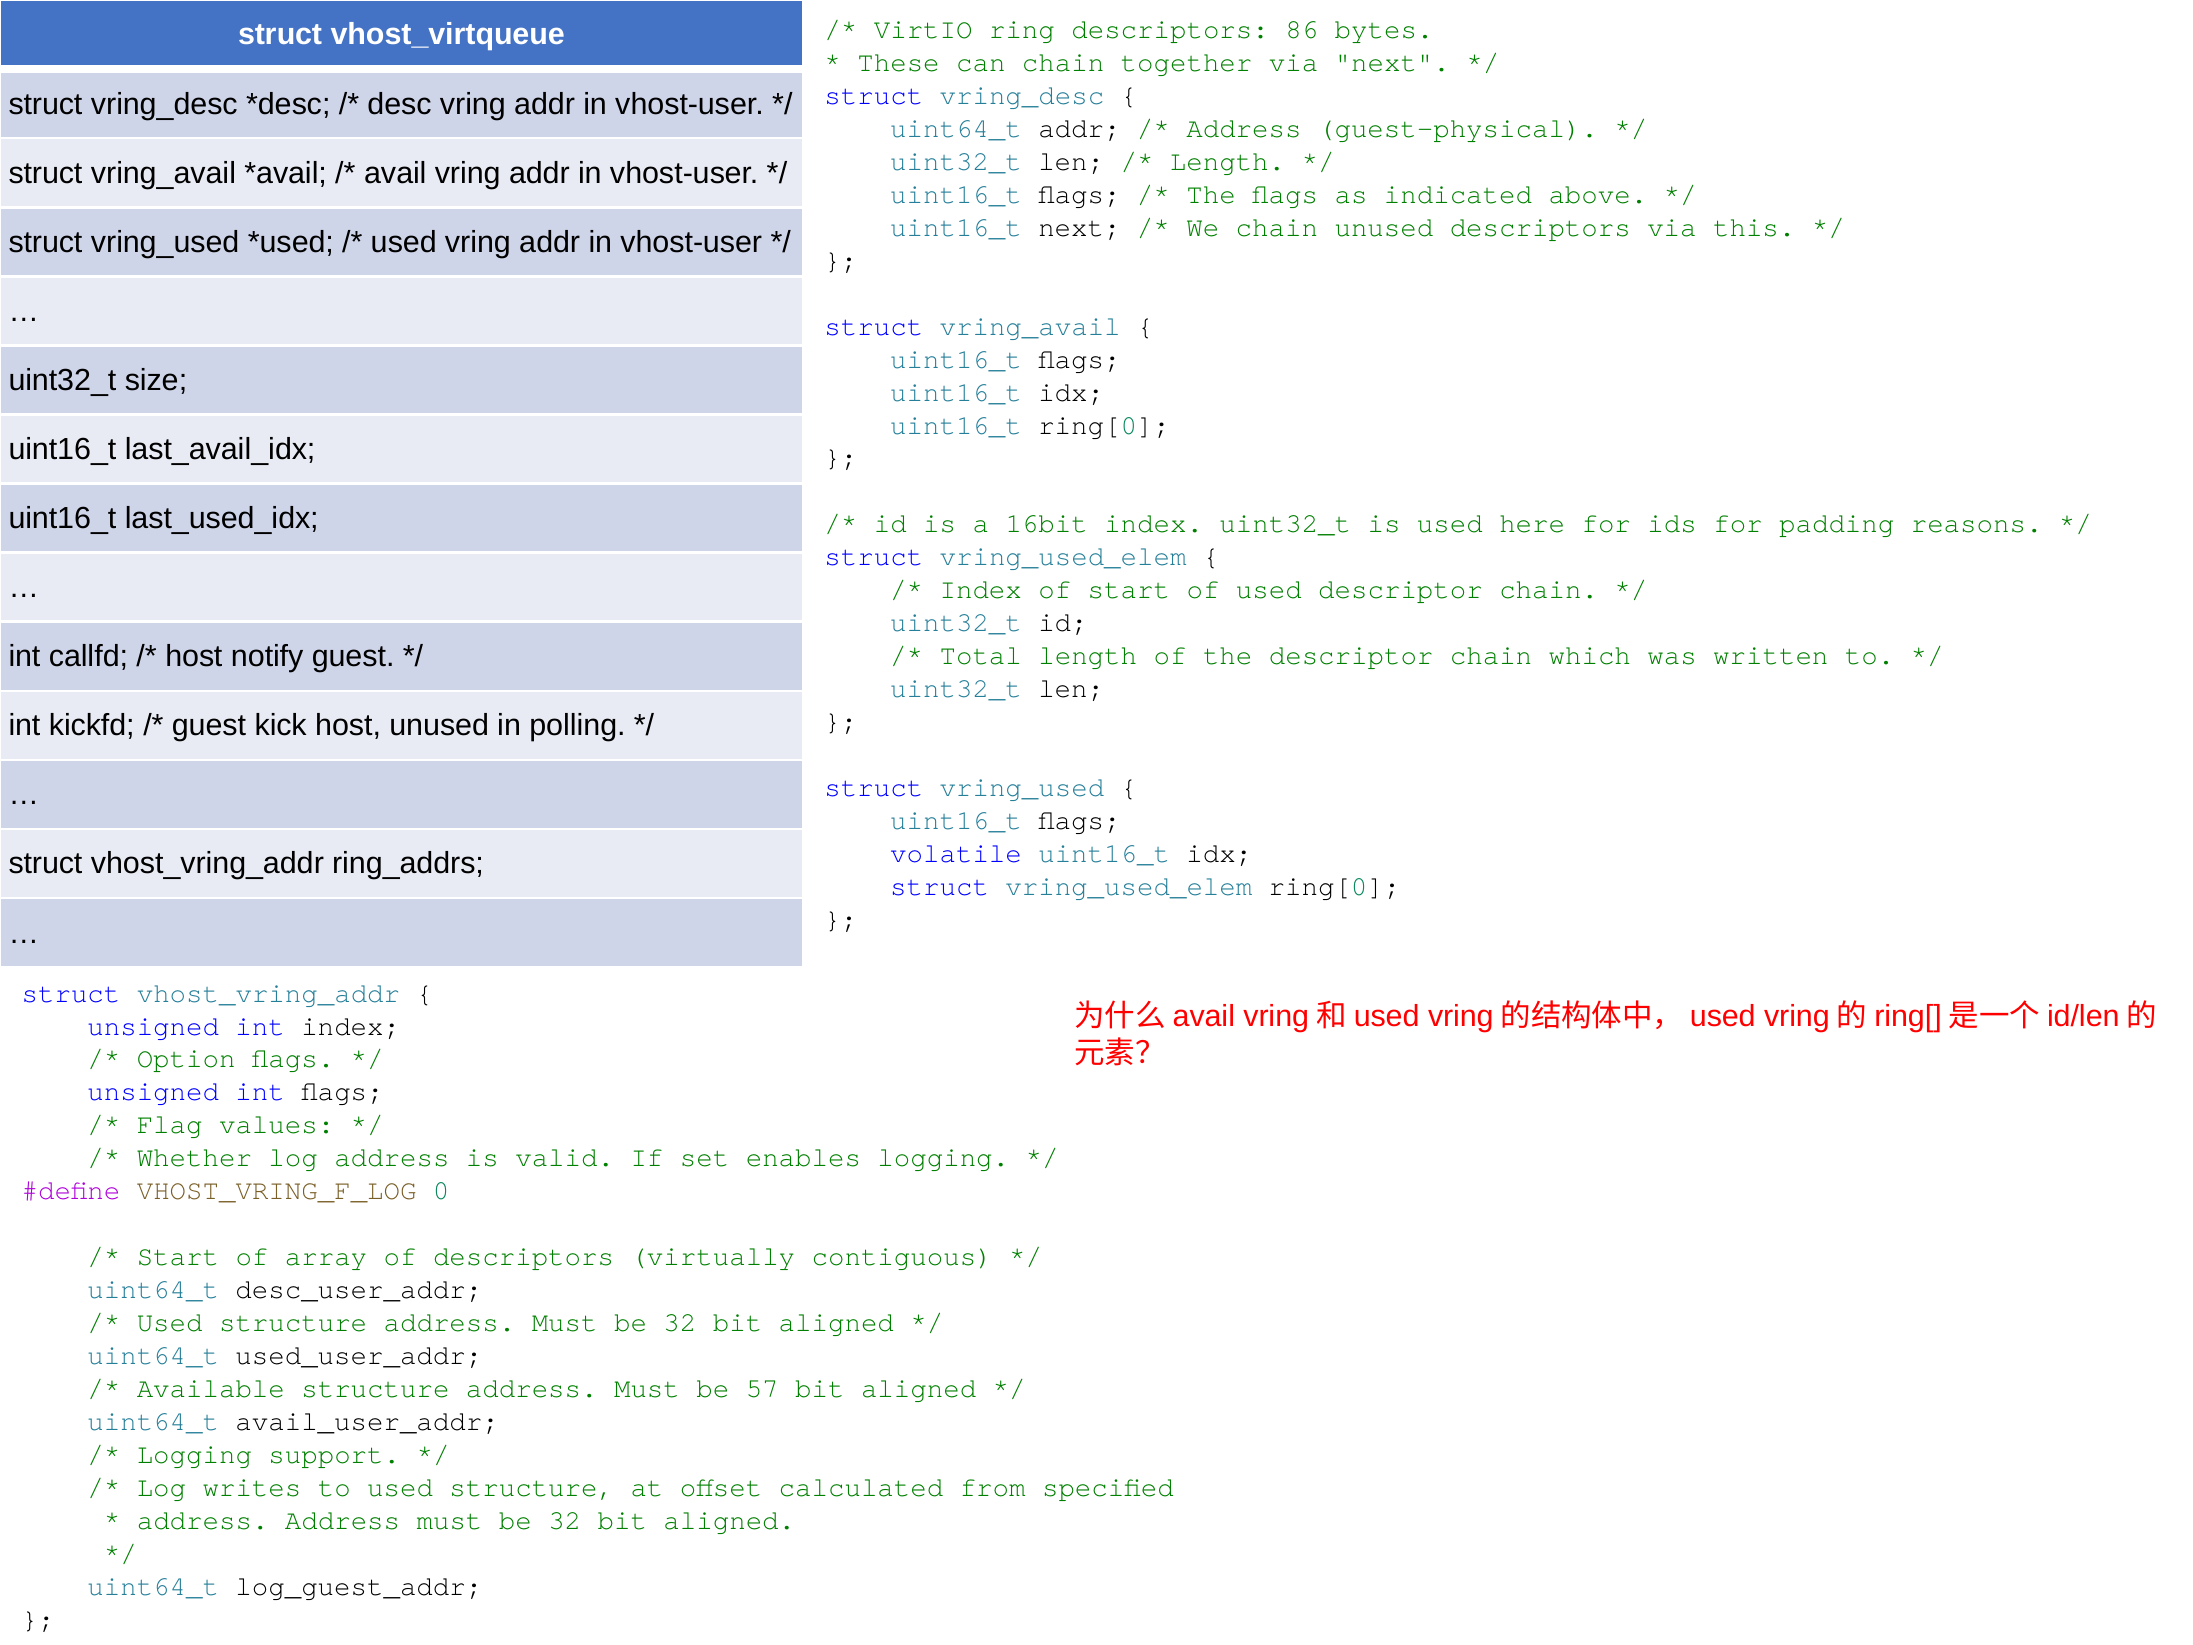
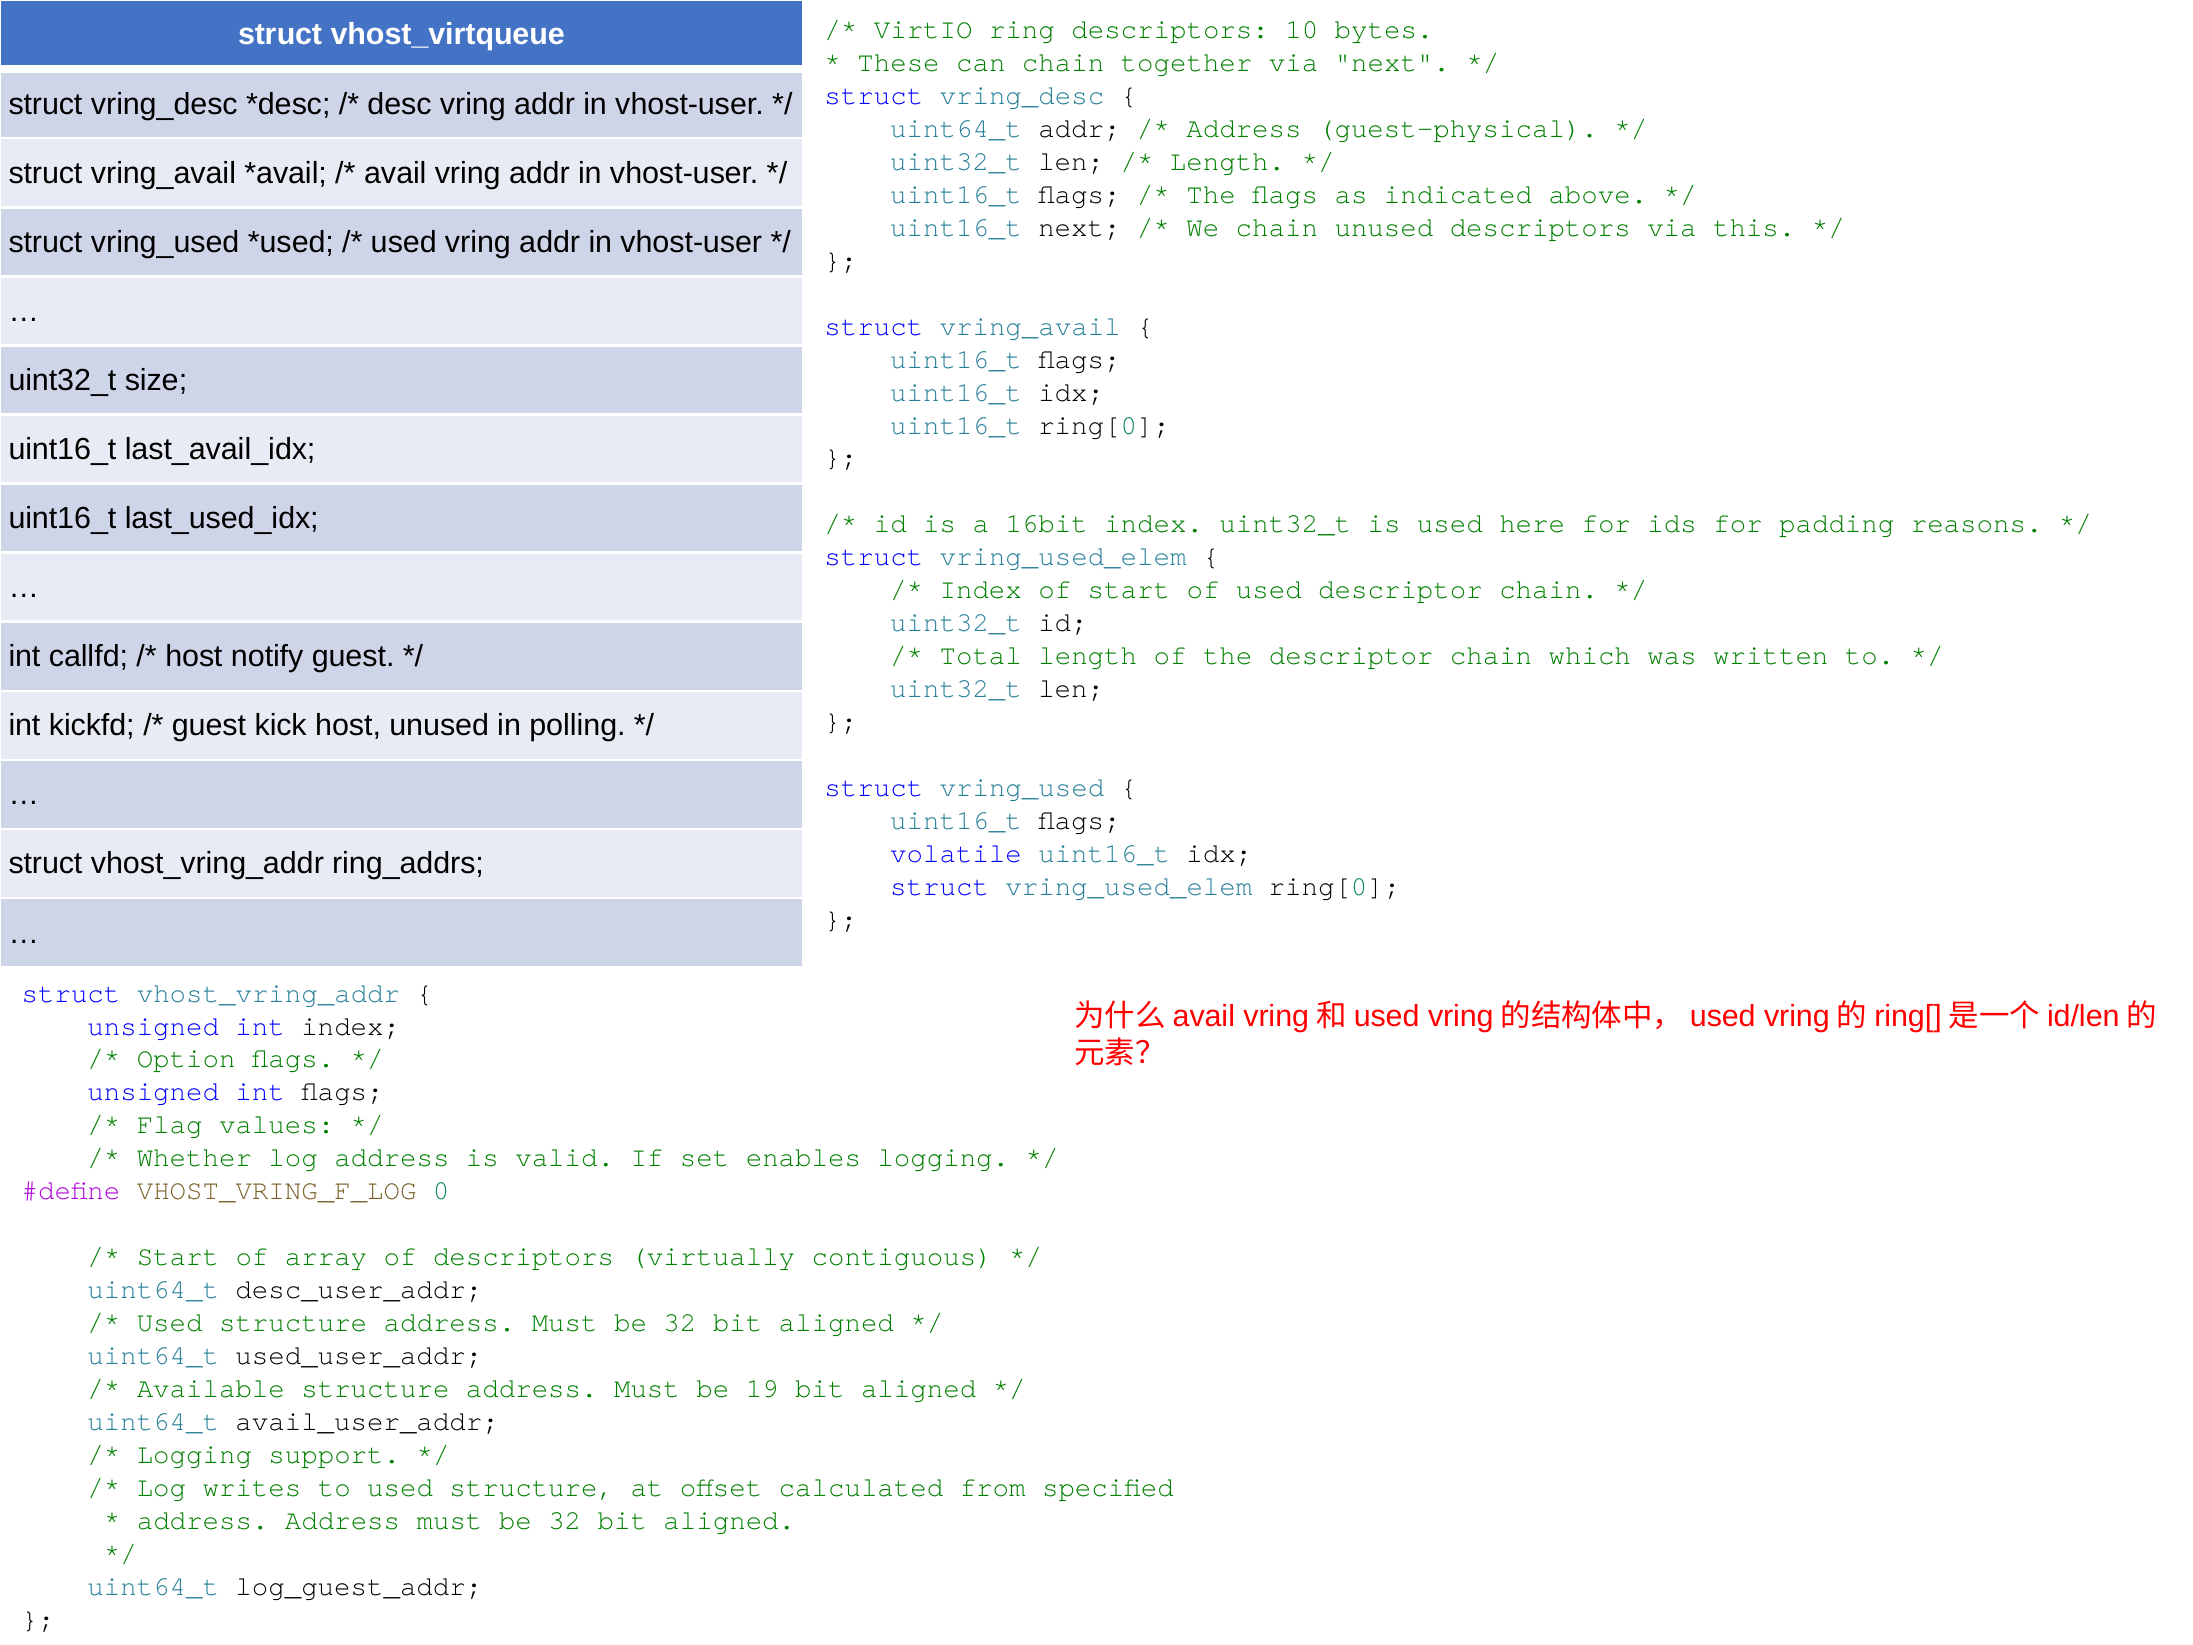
86: 86 -> 10 (1302, 29)
57: 57 -> 19 (762, 1389)
